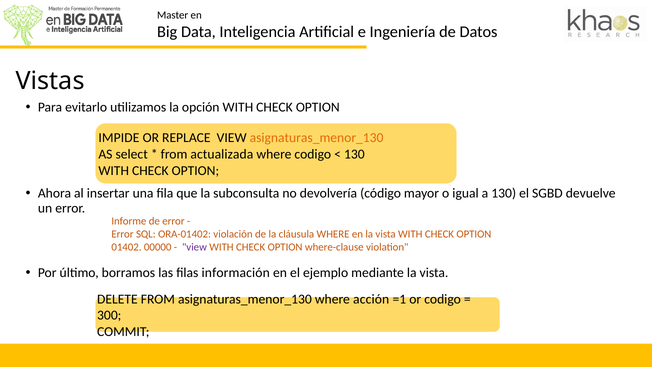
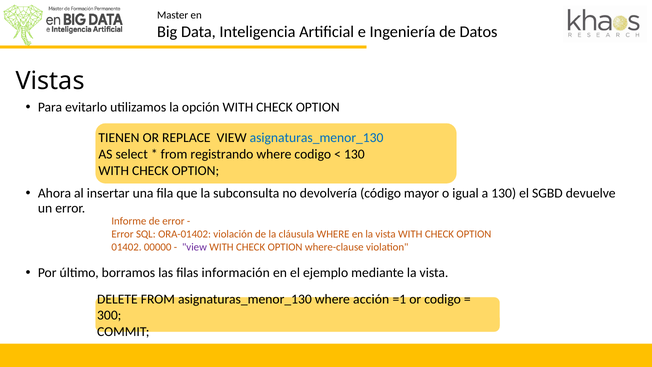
IMPIDE: IMPIDE -> TIENEN (119, 138)
asignaturas_menor_130 colour: orange -> blue (317, 138)
actualizada: actualizada -> registrando (222, 154)
